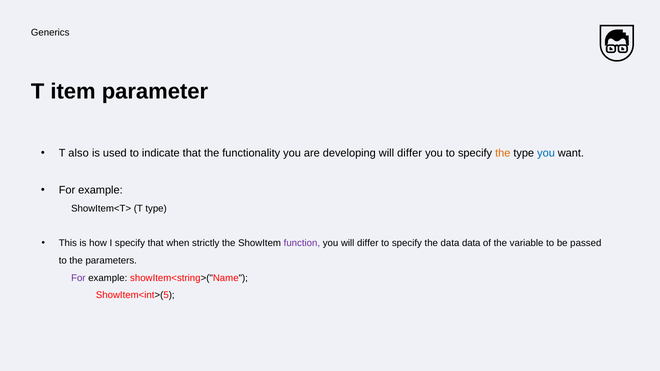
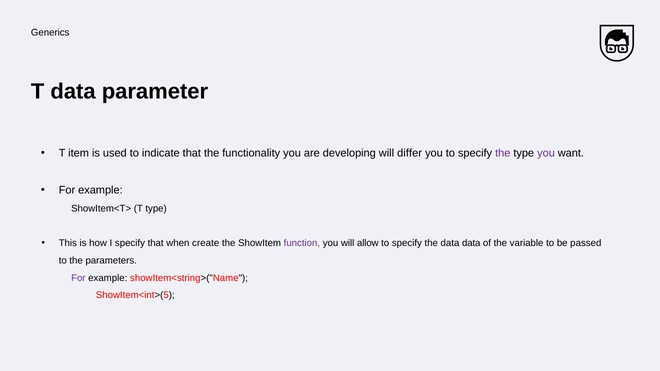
T item: item -> data (73, 91)
also: also -> item (79, 153)
the colour: orange -> purple (503, 153)
you colour: blue -> purple (546, 153)
strictly: strictly -> create (206, 243)
you will differ: differ -> allow (368, 243)
